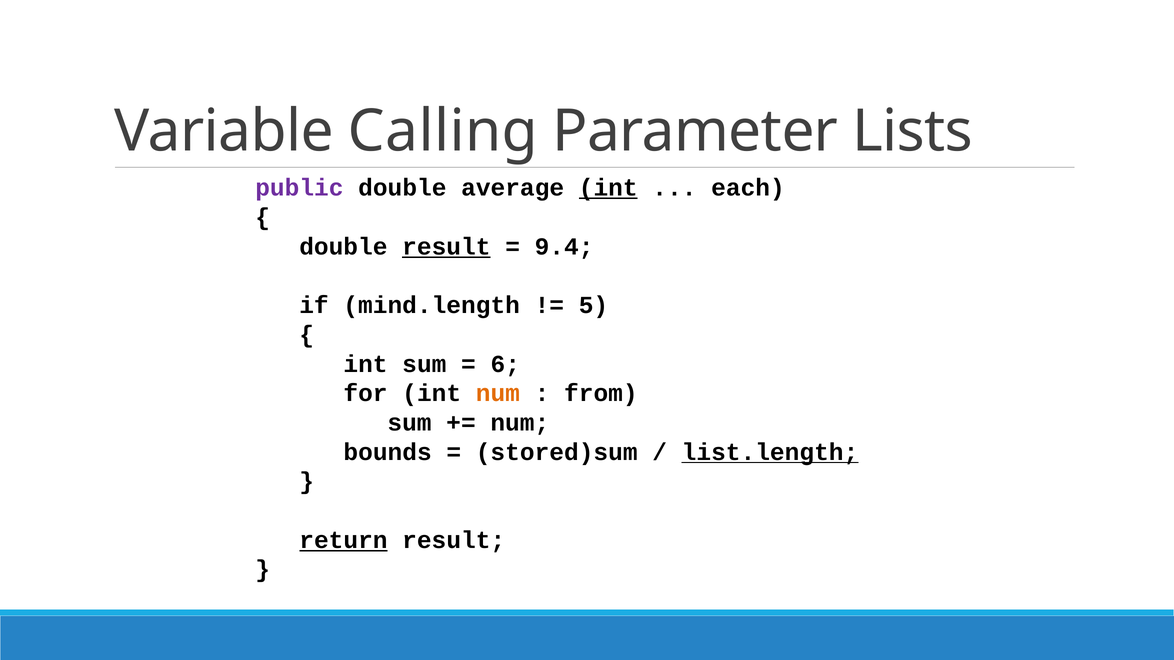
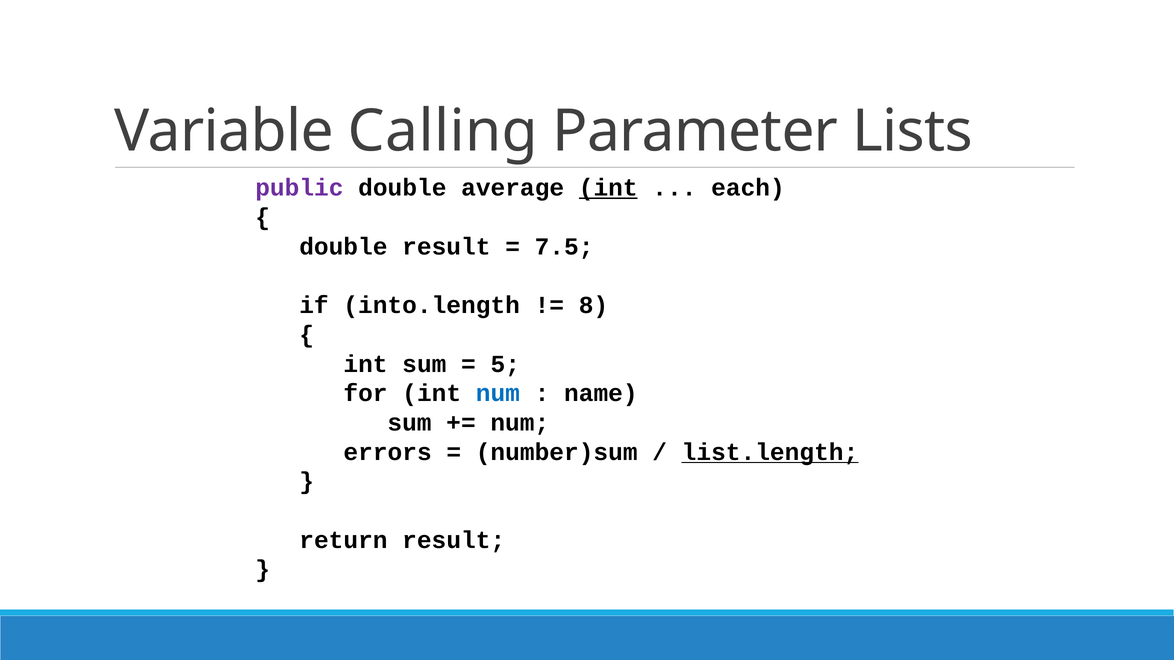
result underline: present -> none (446, 247)
9.4: 9.4 -> 7.5 (564, 247)
mind.length: mind.length -> into.length (432, 305)
5: 5 -> 8 (593, 305)
6: 6 -> 5 (505, 364)
num colour: orange -> blue (498, 394)
from: from -> name (601, 394)
bounds: bounds -> errors (388, 452)
stored)sum: stored)sum -> number)sum (557, 452)
return underline: present -> none (343, 540)
